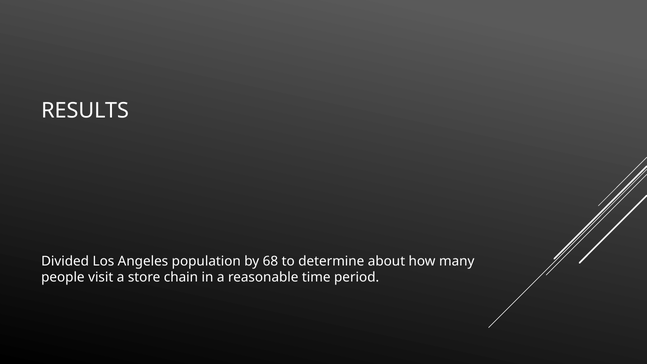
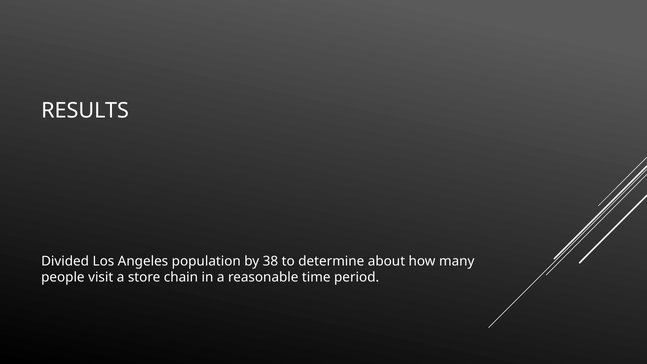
68: 68 -> 38 (270, 261)
